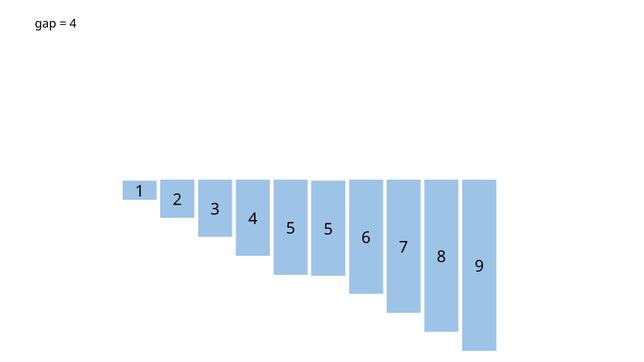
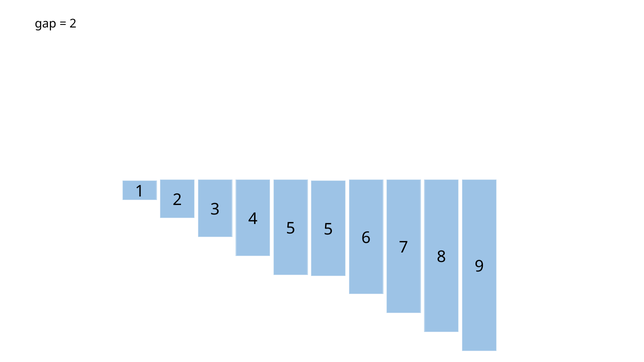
4: 4 -> 2 (73, 24)
